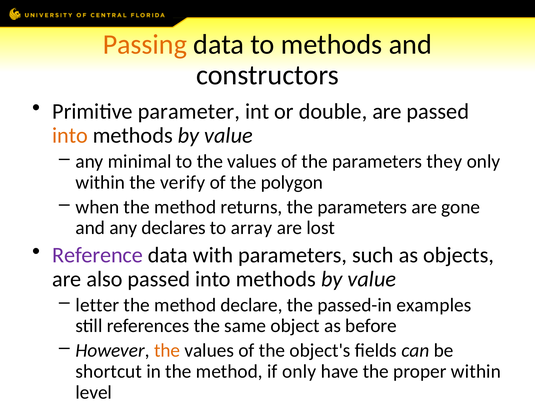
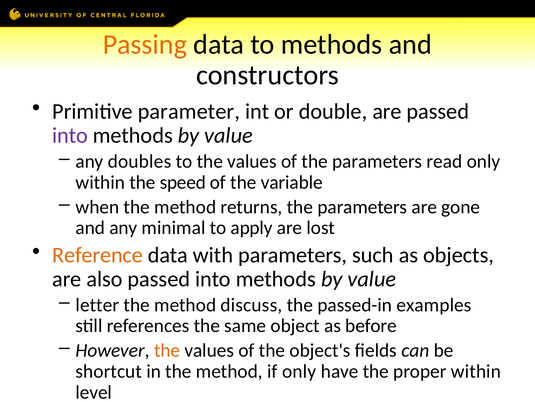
into colour: orange -> purple (70, 135)
minimal: minimal -> doubles (140, 161)
they: they -> read (444, 161)
verify: verify -> speed (183, 182)
polygon: polygon -> variable (292, 182)
declares: declares -> minimal (174, 227)
array: array -> apply (252, 227)
Reference colour: purple -> orange (98, 255)
declare: declare -> discuss (251, 304)
